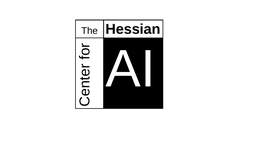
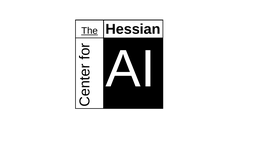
The underline: none -> present (90, 31)
